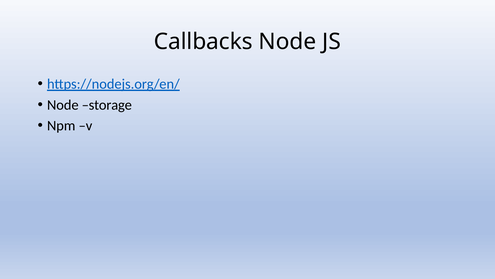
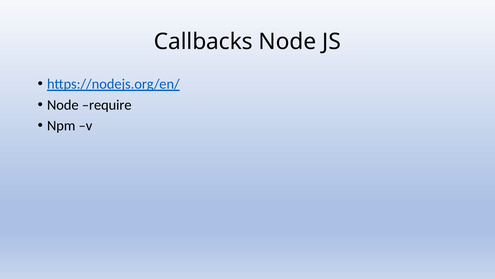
storage: storage -> require (107, 105)
